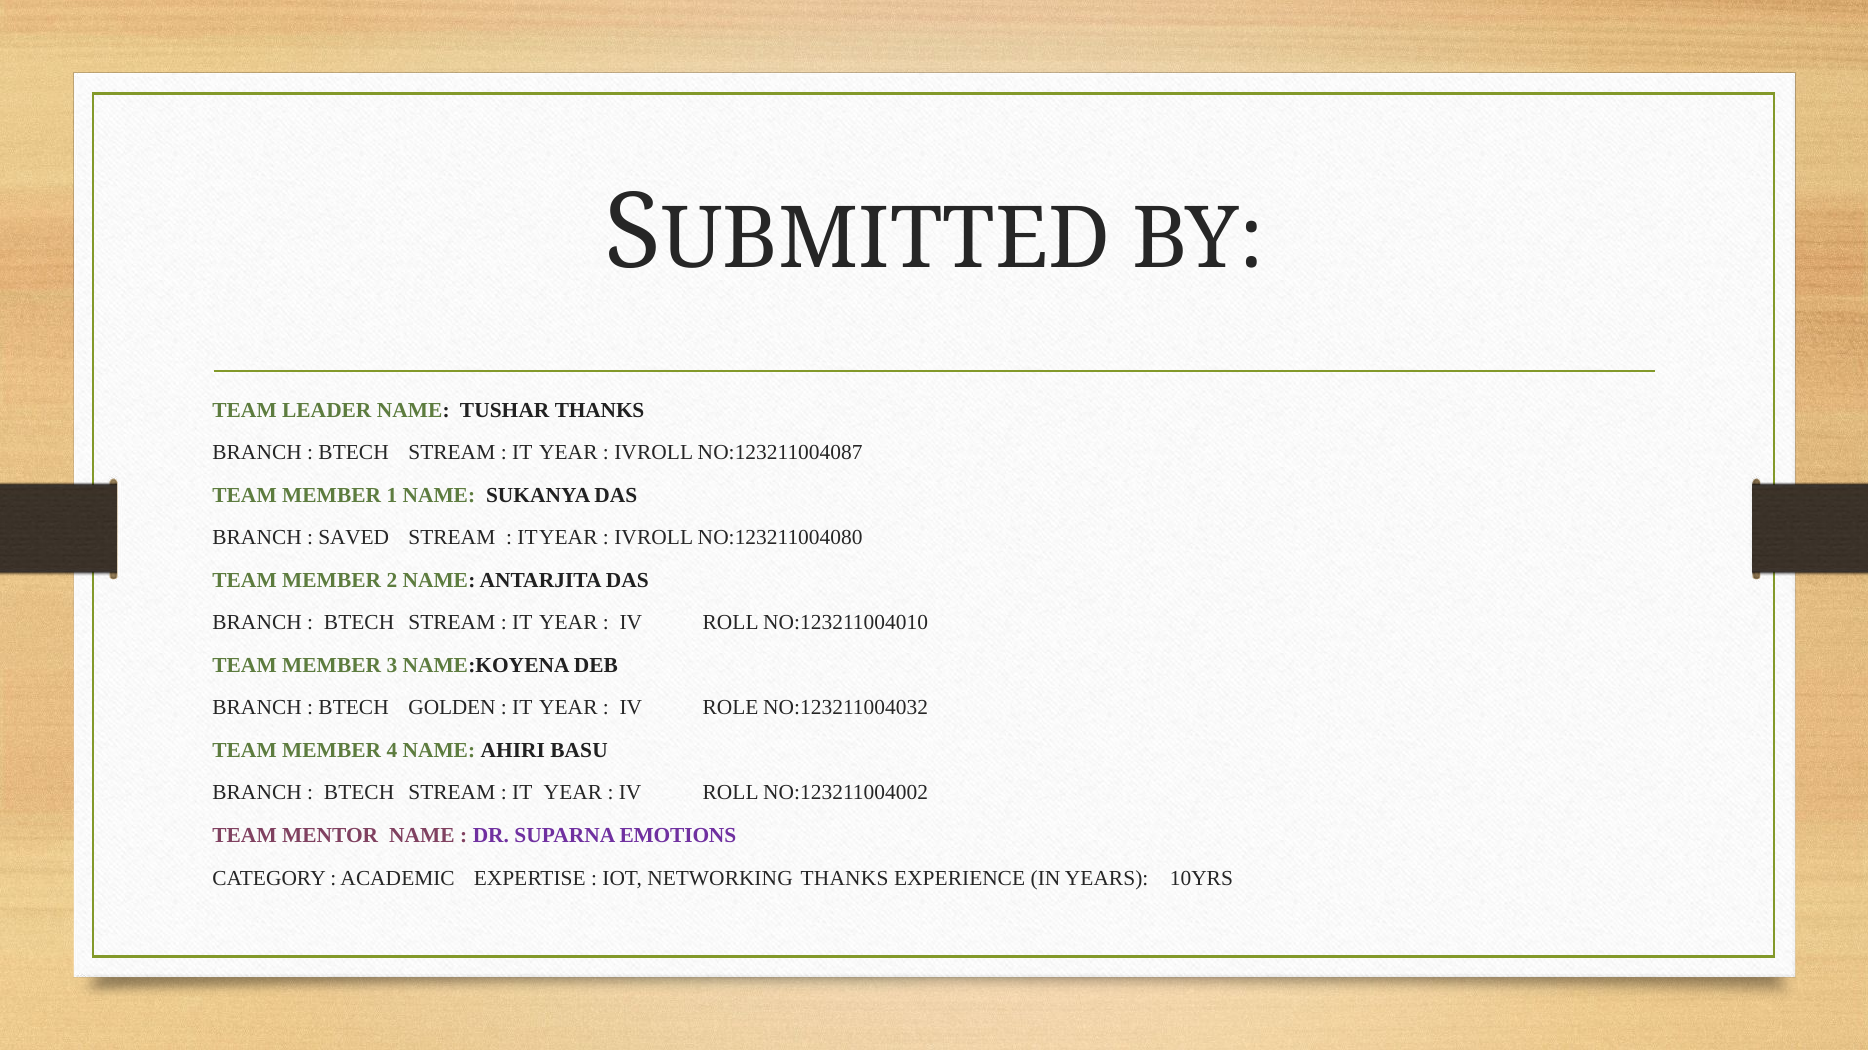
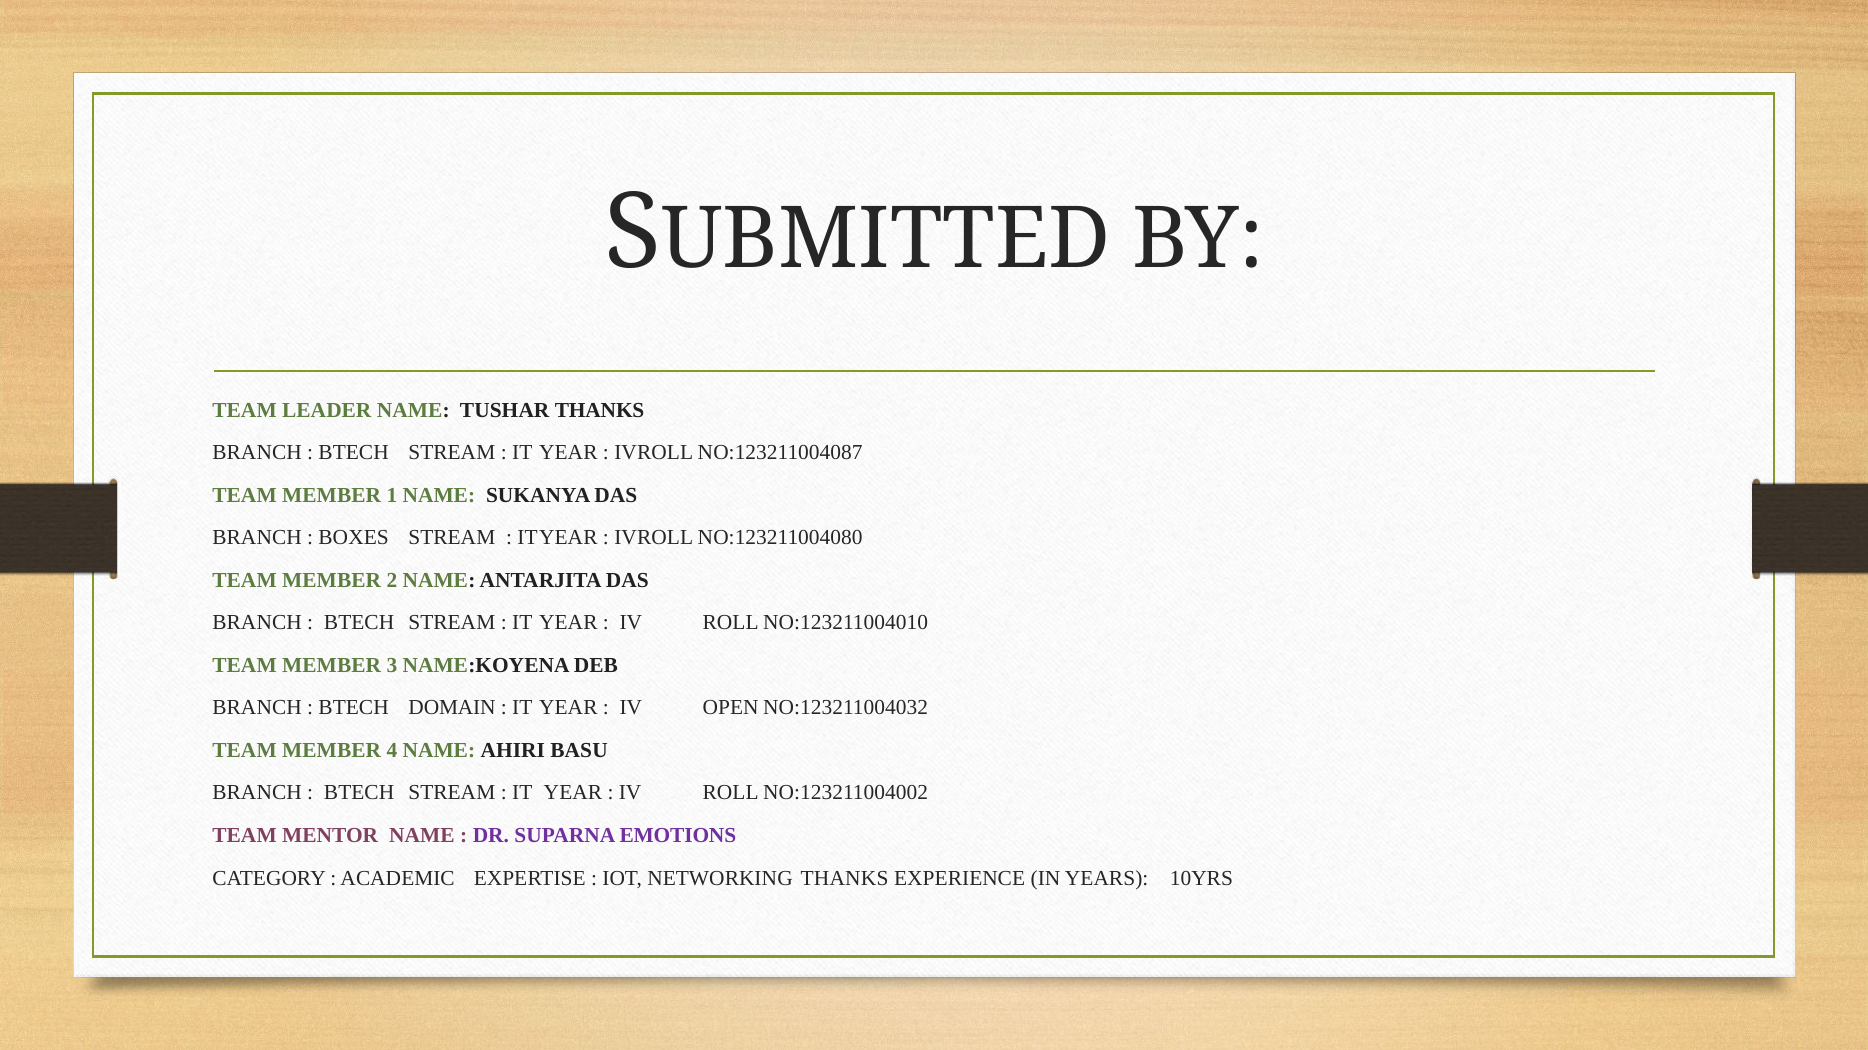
SAVED: SAVED -> BOXES (354, 538)
GOLDEN: GOLDEN -> DOMAIN (452, 708)
ROLE: ROLE -> OPEN (731, 708)
